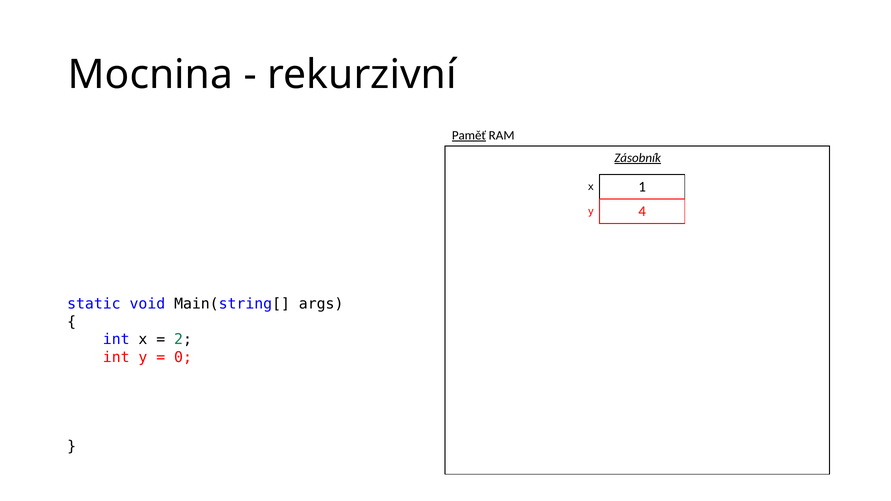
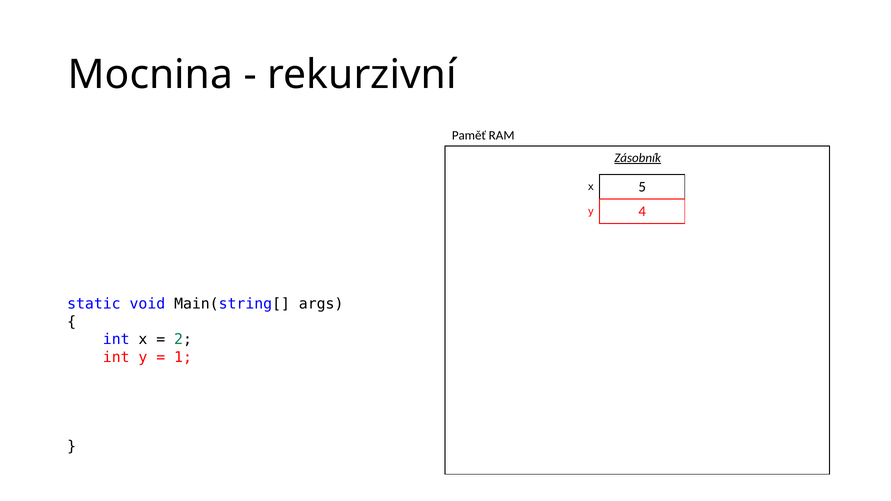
Paměť underline: present -> none (469, 136)
1: 1 -> 5 (642, 187)
0: 0 -> 1 (183, 357)
